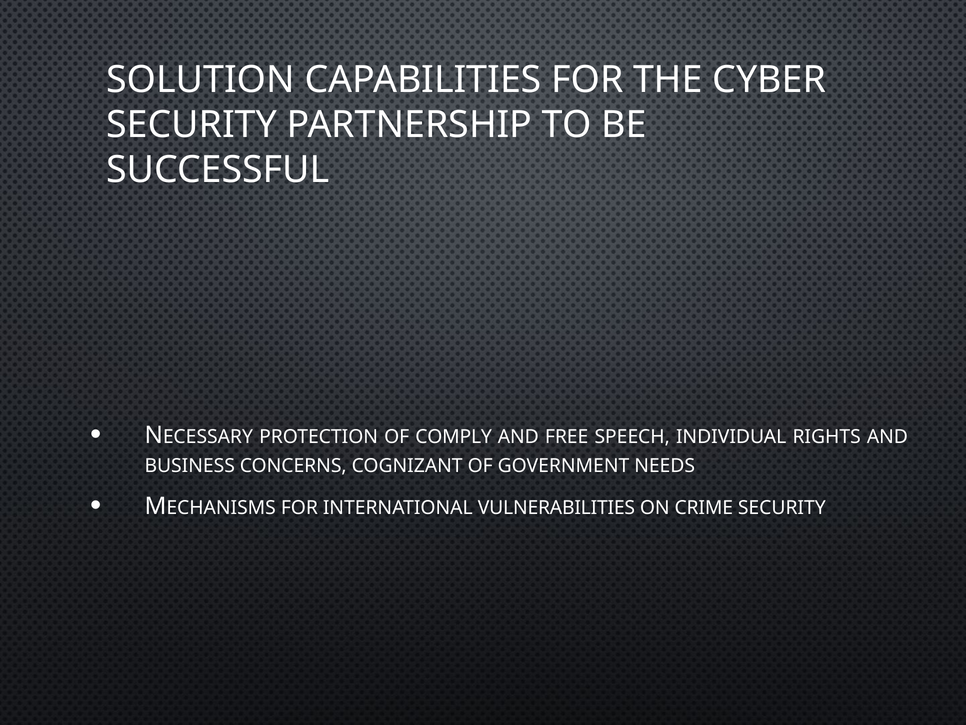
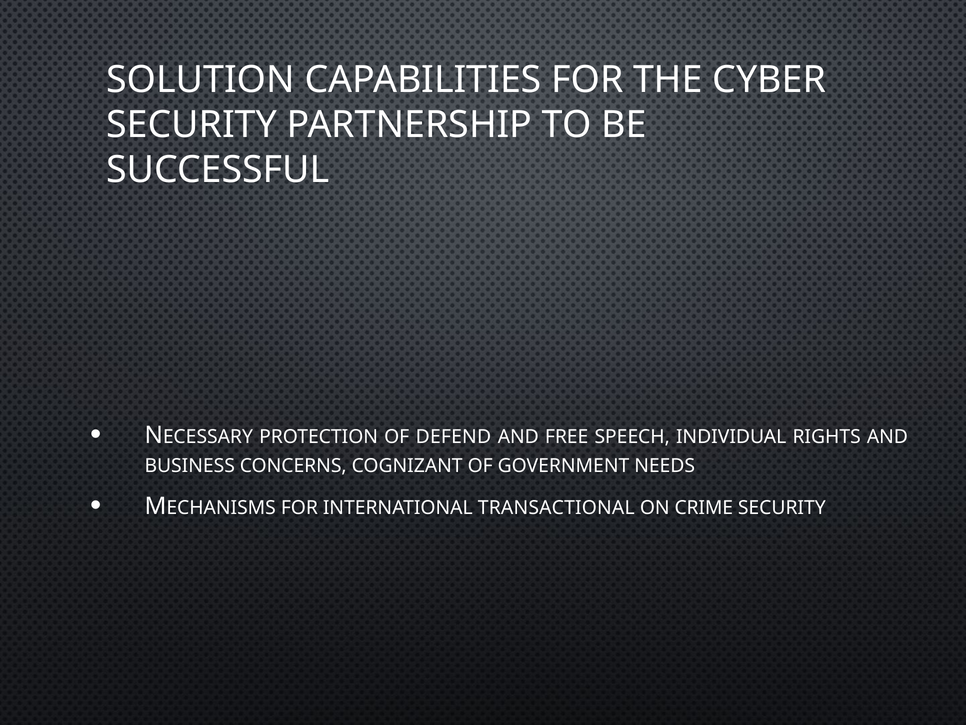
COMPLY: COMPLY -> DEFEND (453, 437)
VULNERABILITIES: VULNERABILITIES -> TRANSACTIONAL (556, 507)
